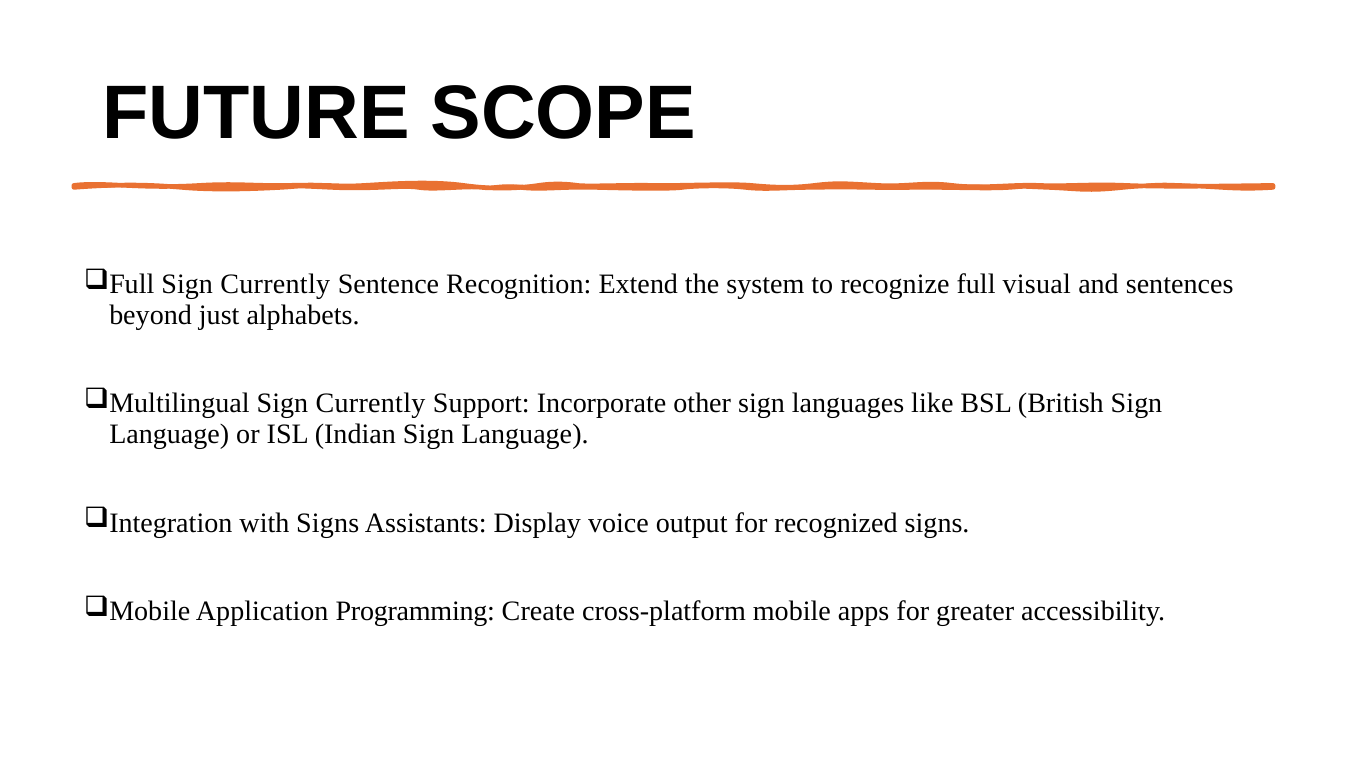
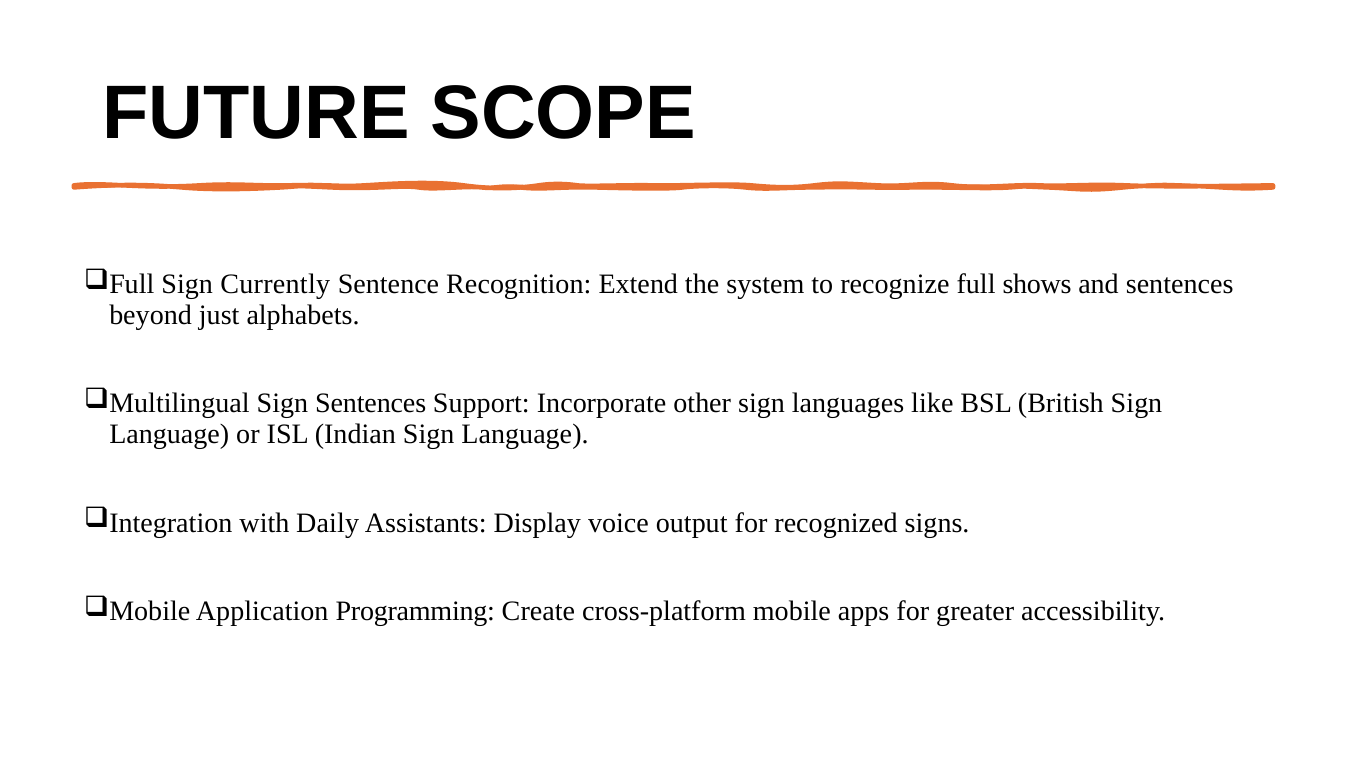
visual: visual -> shows (1037, 284)
Currently: Currently -> Sentences (371, 403)
with Signs: Signs -> Daily (328, 523)
